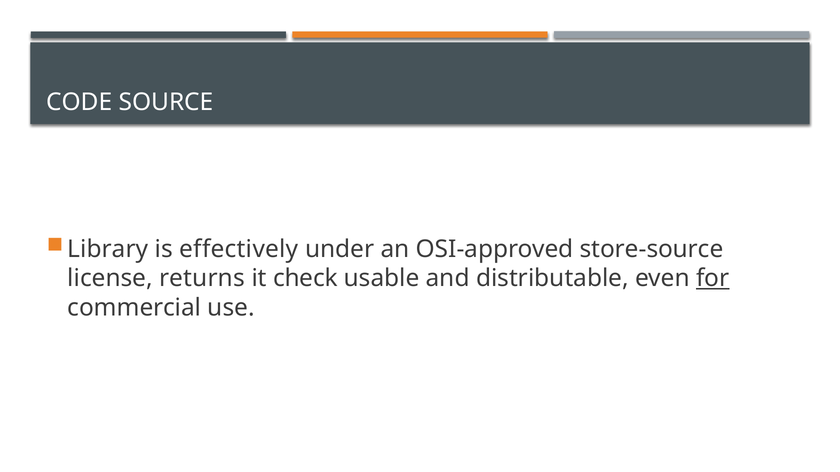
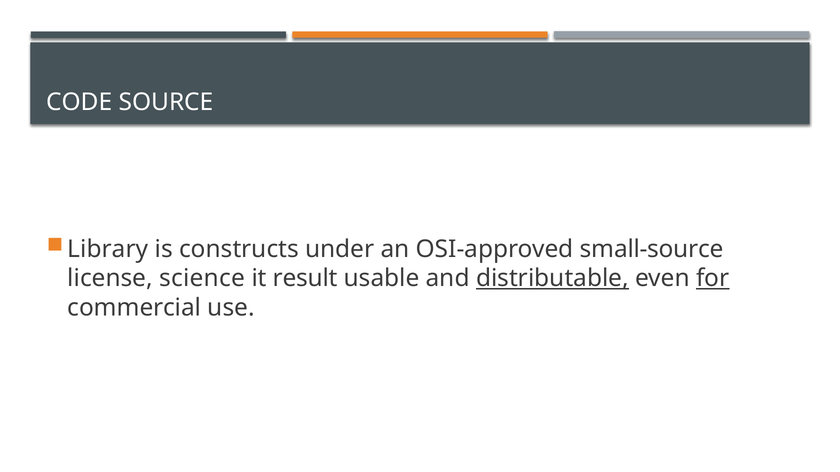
effectively: effectively -> constructs (239, 249)
store-source: store-source -> small-source (652, 249)
returns: returns -> science (202, 279)
check: check -> result (305, 279)
distributable underline: none -> present (552, 279)
